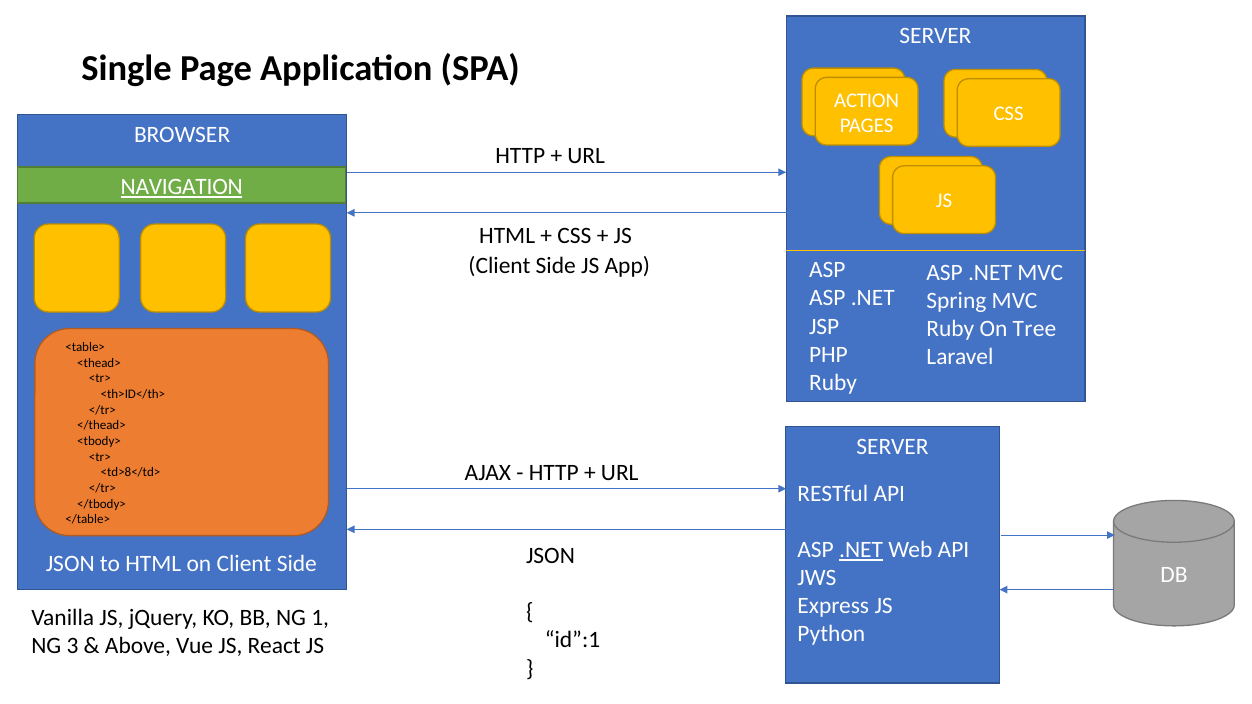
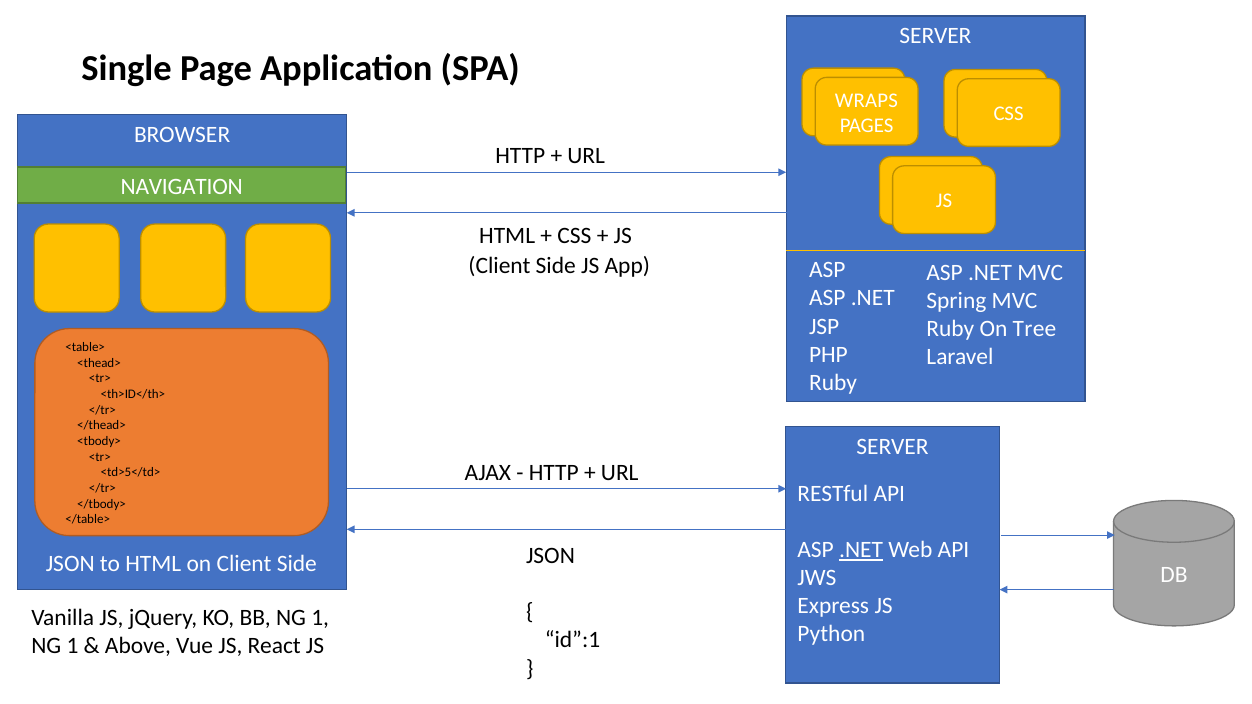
ACTION: ACTION -> WRAPS (866, 100)
NAVIGATION underline: present -> none (182, 187)
<td>8</td>: <td>8</td> -> <td>5</td> (131, 473)
3: 3 -> 1 (72, 646)
